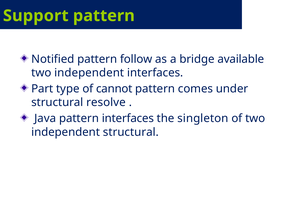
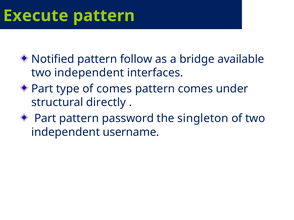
Support: Support -> Execute (36, 16)
of cannot: cannot -> comes (114, 89)
resolve: resolve -> directly (106, 103)
Java: Java -> Part (45, 119)
pattern interfaces: interfaces -> password (128, 119)
independent structural: structural -> username (131, 132)
